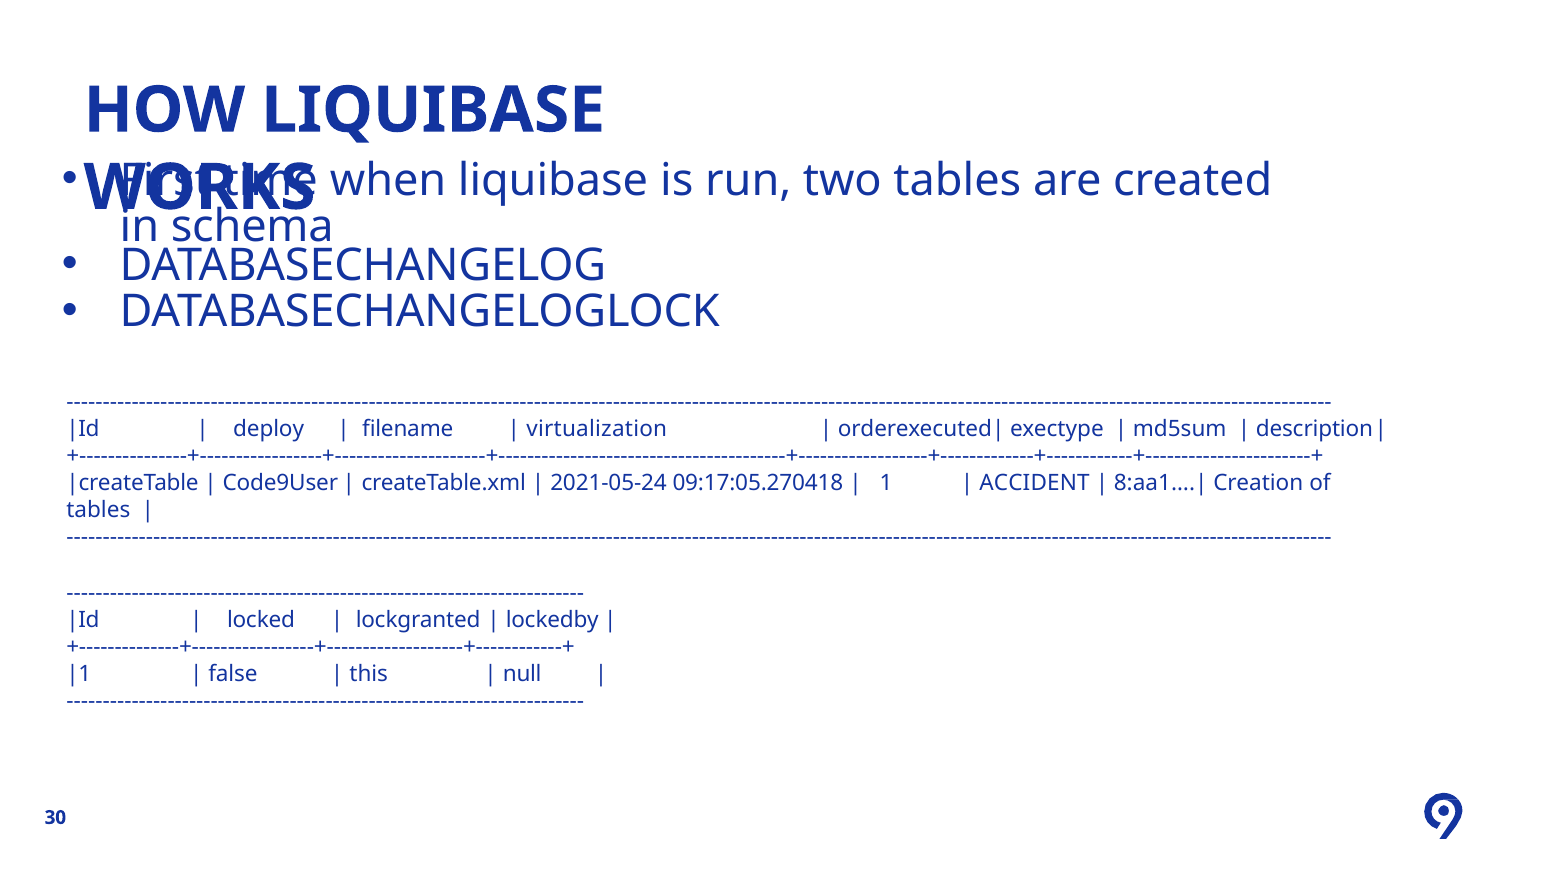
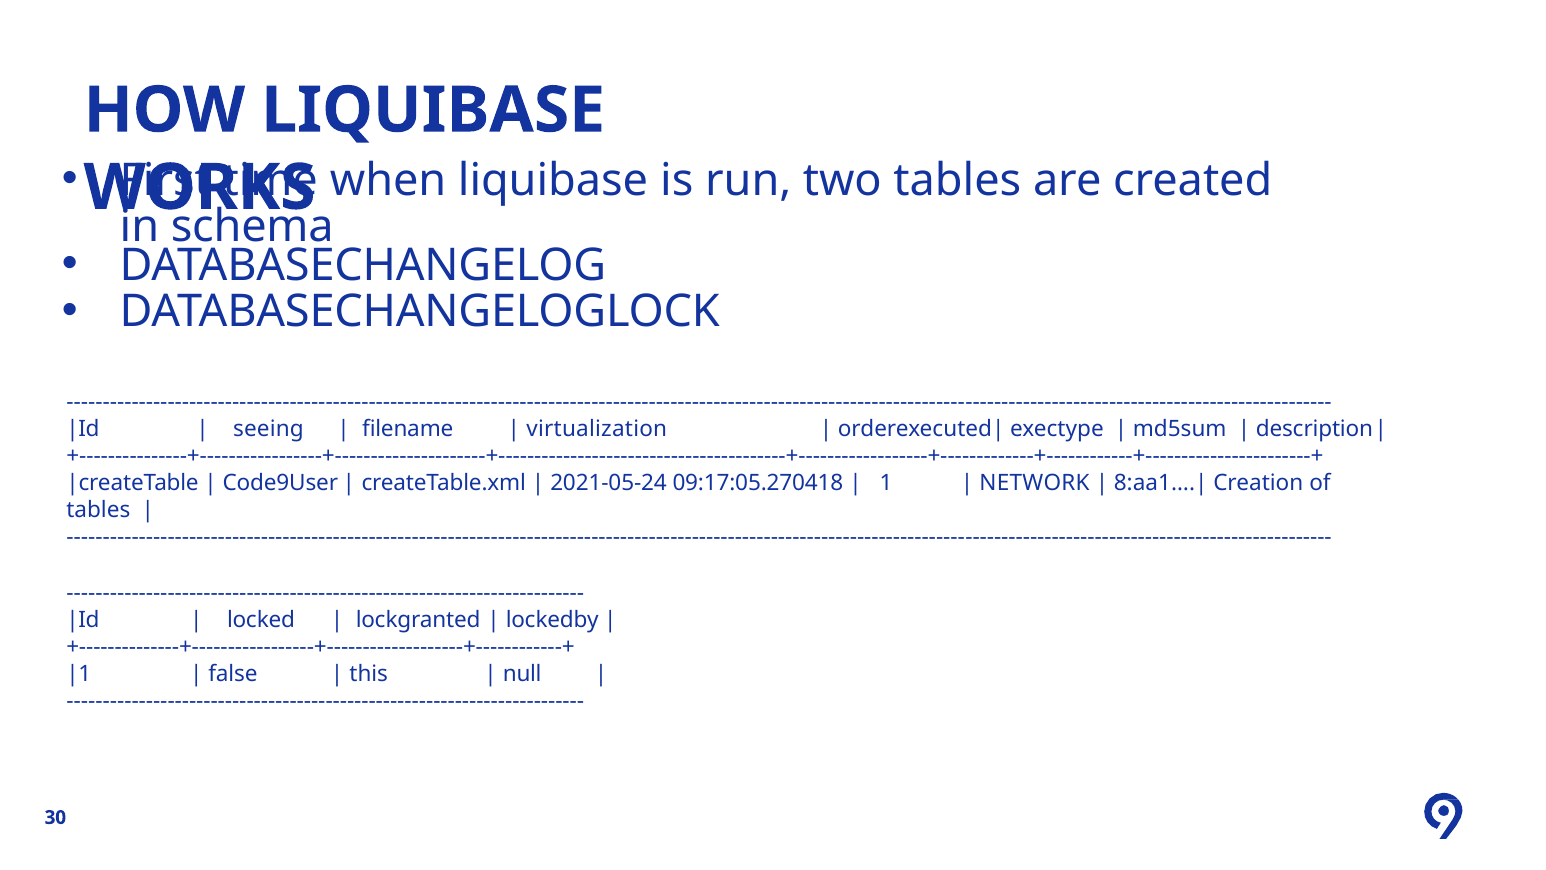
deploy: deploy -> seeing (268, 429)
ACCIDENT: ACCIDENT -> NETWORK (1034, 483)
